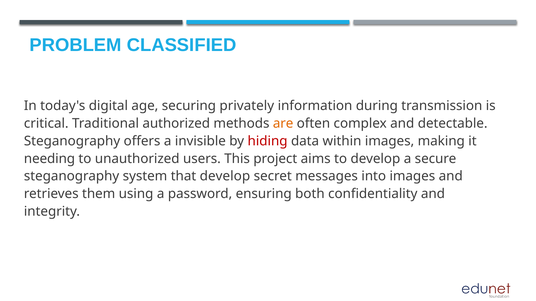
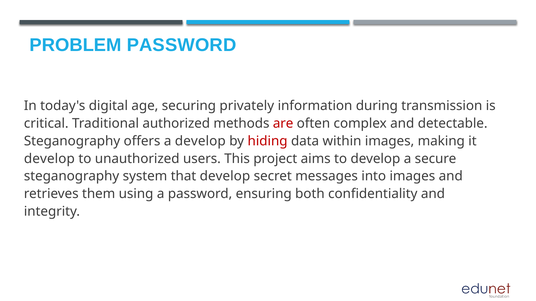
PROBLEM CLASSIFIED: CLASSIFIED -> PASSWORD (182, 45)
are colour: orange -> red (283, 124)
a invisible: invisible -> develop (200, 141)
needing: needing -> develop (49, 159)
